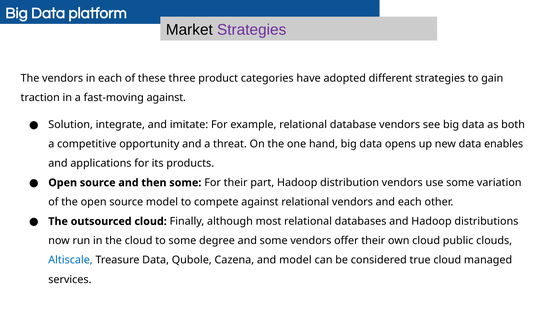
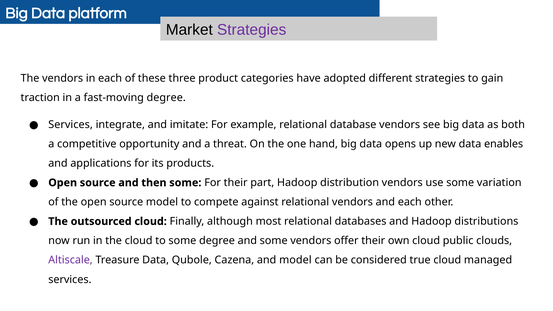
fast-moving against: against -> degree (166, 98)
Solution: Solution -> Services (71, 125)
Altiscale colour: blue -> purple (70, 260)
